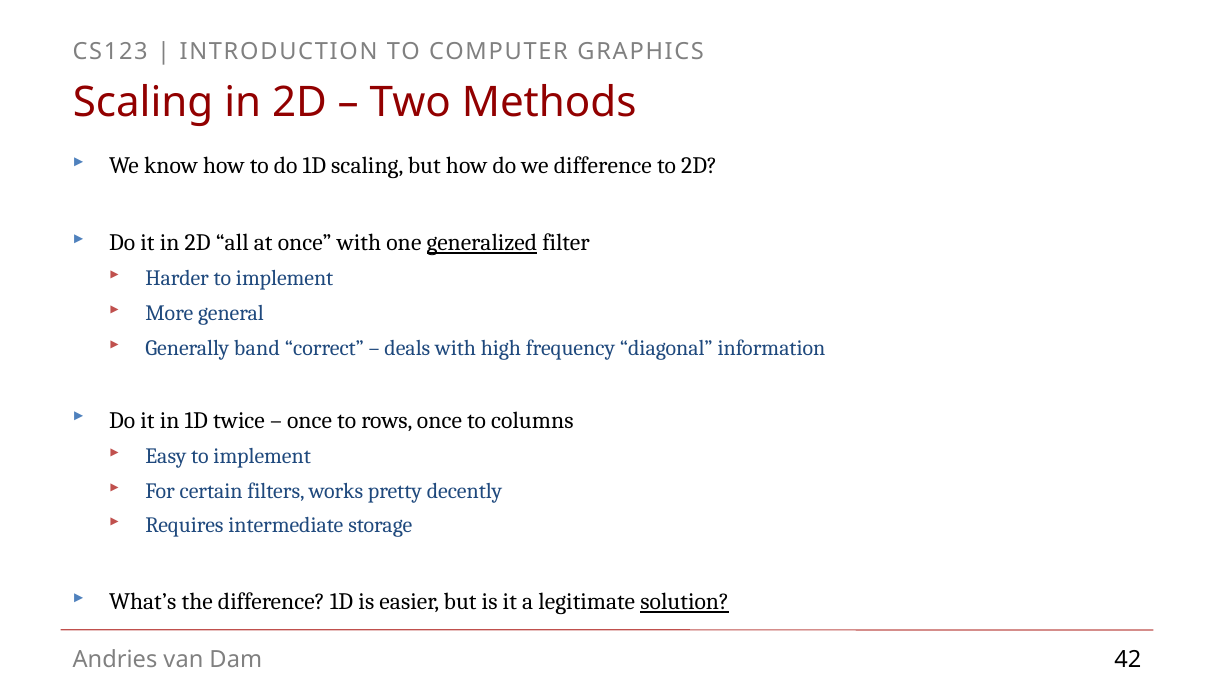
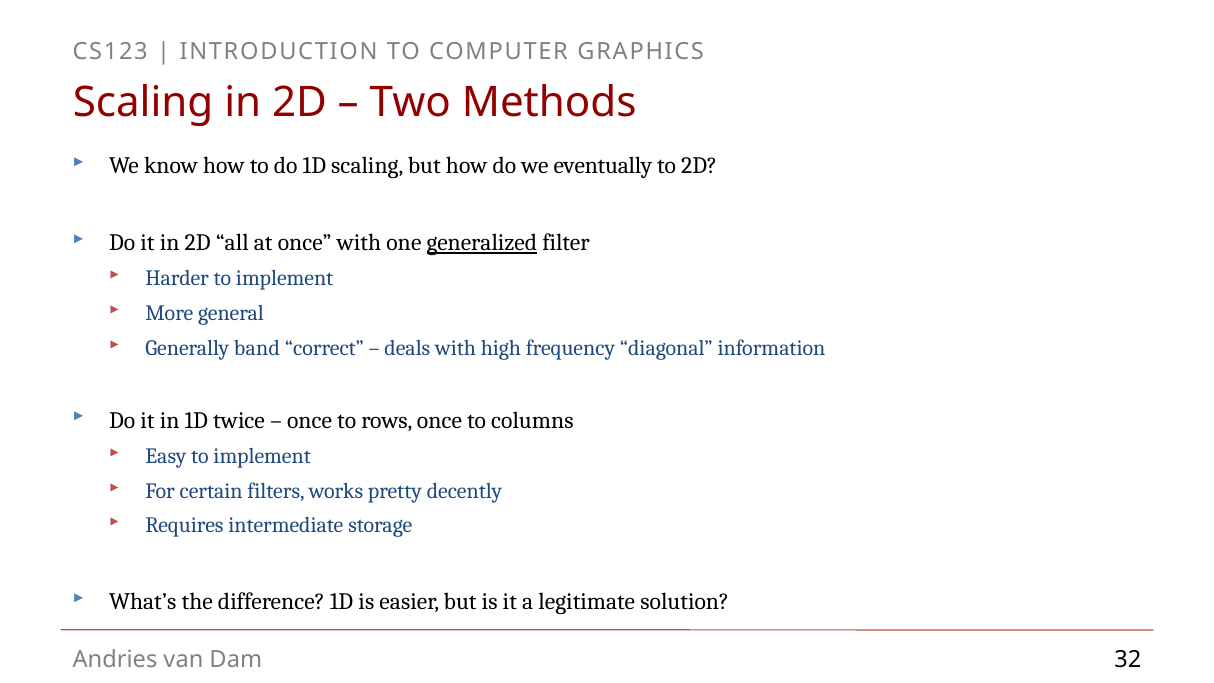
we difference: difference -> eventually (603, 166)
solution underline: present -> none (685, 602)
42: 42 -> 32 (1128, 659)
